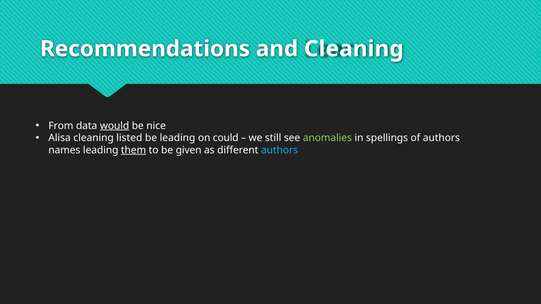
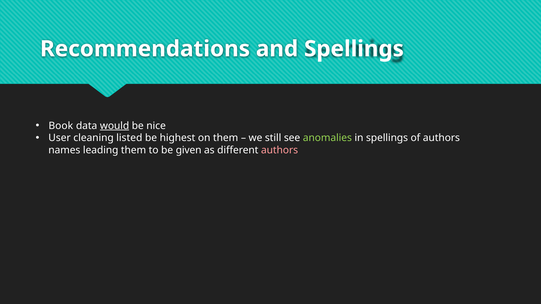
and Cleaning: Cleaning -> Spellings (354, 49)
From: From -> Book (61, 126)
Alisa: Alisa -> User (60, 138)
be leading: leading -> highest (177, 138)
on could: could -> them (226, 138)
them underline: present -> none (134, 150)
authors colour: light blue -> pink (280, 150)
